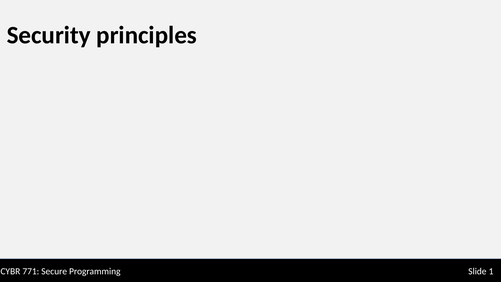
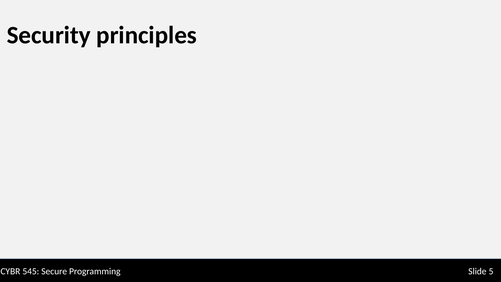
771: 771 -> 545 (31, 271)
1: 1 -> 5 (491, 271)
